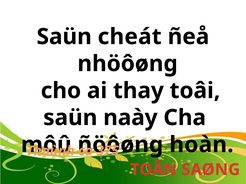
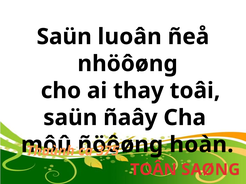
cheát: cheát -> luoân (130, 37)
naày: naày -> ñaây (130, 118)
